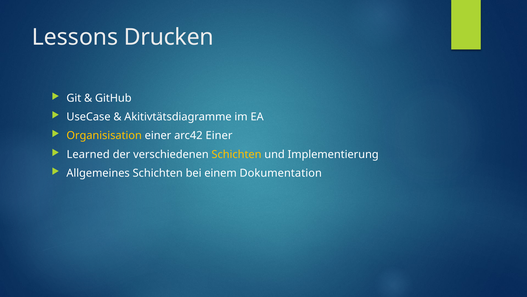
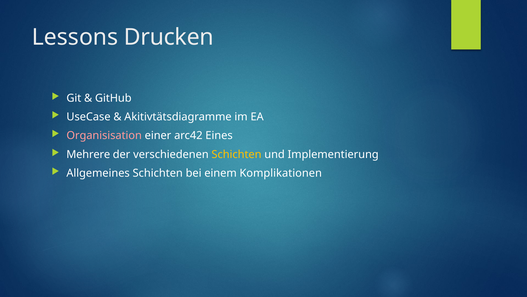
Organisisation colour: yellow -> pink (104, 135)
arc42 Einer: Einer -> Eines (219, 135)
Learned: Learned -> Mehrere (88, 154)
Dokumentation: Dokumentation -> Komplikationen (281, 173)
